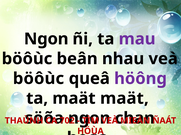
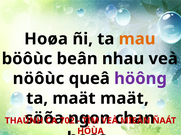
Ngon: Ngon -> Hoøa (46, 39)
mau colour: purple -> orange (137, 39)
böôùc: böôùc -> nöôùc (38, 79)
